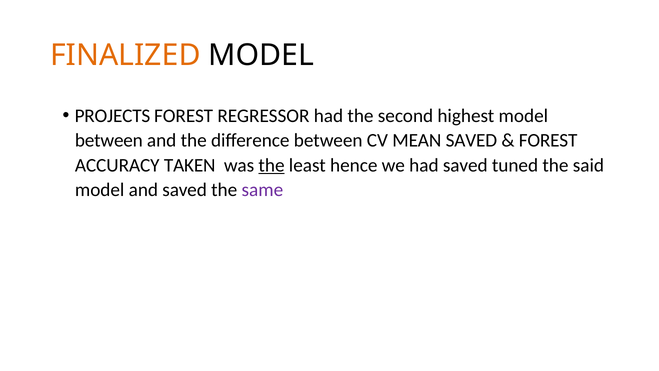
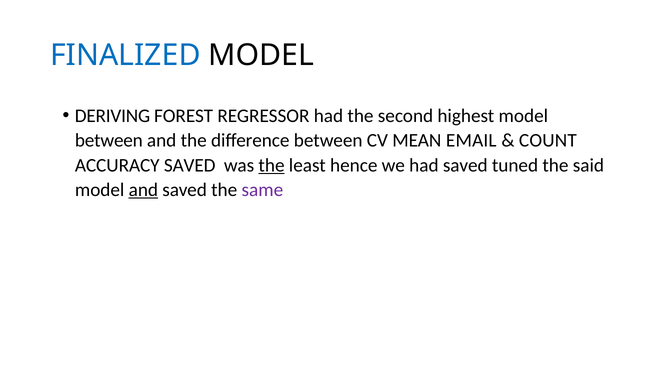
FINALIZED colour: orange -> blue (125, 55)
PROJECTS: PROJECTS -> DERIVING (112, 116)
MEAN SAVED: SAVED -> EMAIL (471, 140)
FOREST: FOREST -> COUNT (548, 140)
ACCURACY TAKEN: TAKEN -> SAVED (190, 165)
and underline: none -> present (143, 190)
